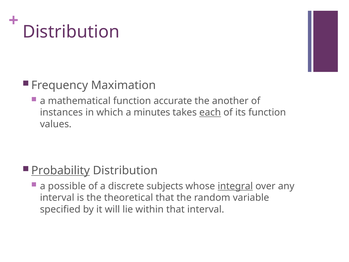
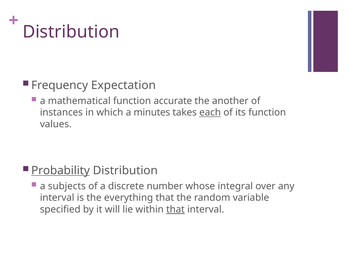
Maximation: Maximation -> Expectation (123, 85)
possible: possible -> subjects (67, 186)
subjects: subjects -> number (165, 186)
integral underline: present -> none (235, 186)
theoretical: theoretical -> everything (129, 198)
that underline: none -> present (175, 209)
